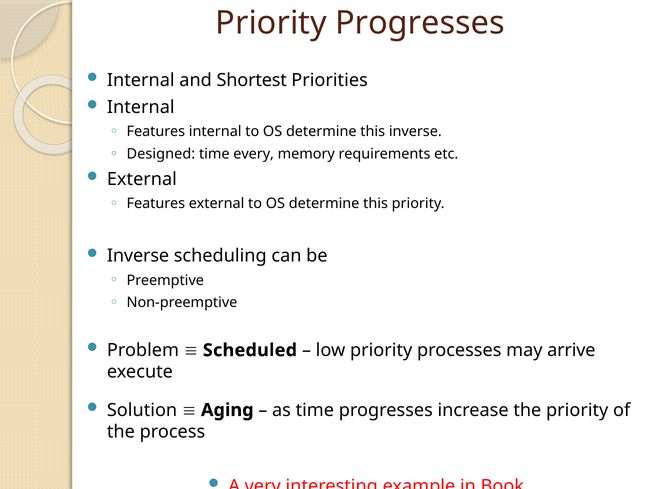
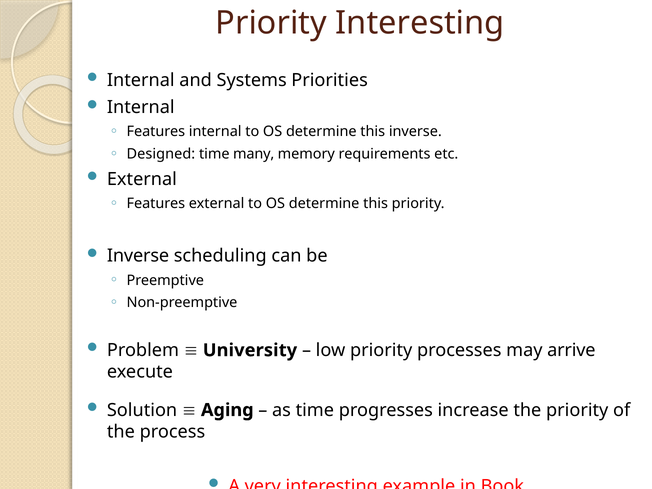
Priority Progresses: Progresses -> Interesting (420, 23)
Shortest: Shortest -> Systems (252, 80)
every: every -> many (254, 154)
Scheduled: Scheduled -> University (250, 350)
